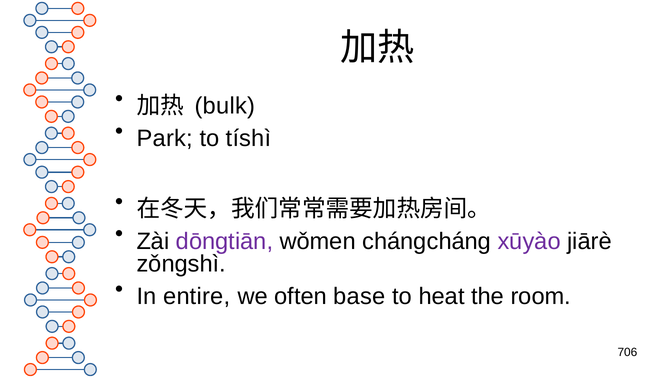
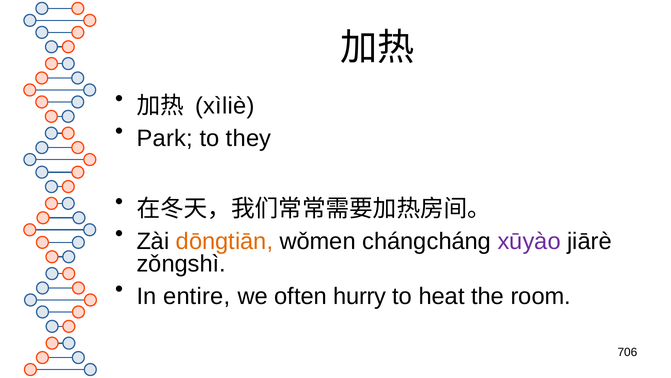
bulk: bulk -> xìliè (225, 106)
tíshì: tíshì -> they (249, 138)
dōngtiān colour: purple -> orange (225, 241)
base: base -> hurry (360, 296)
